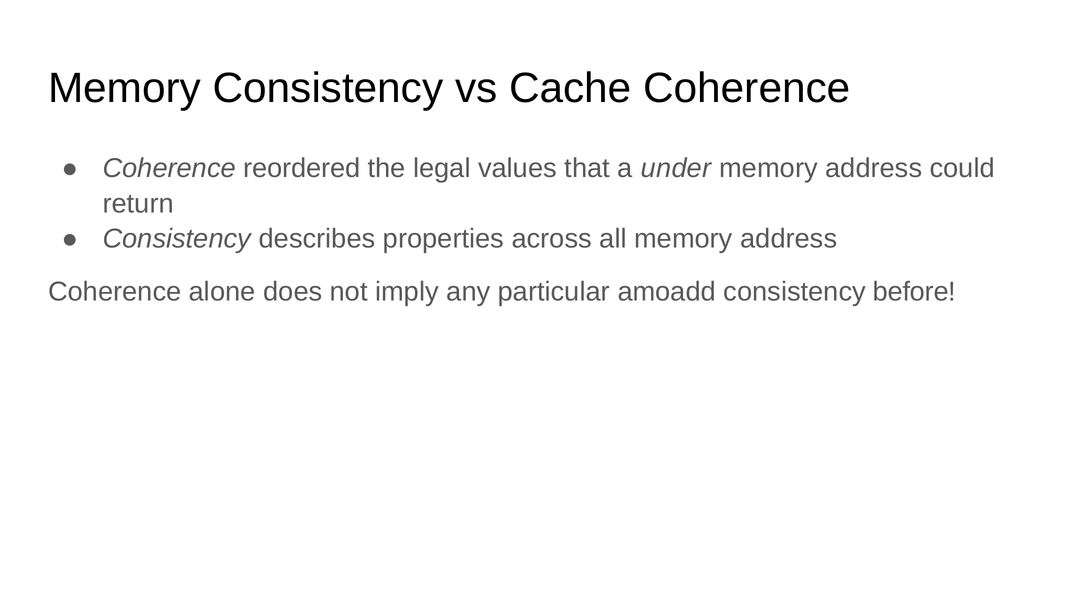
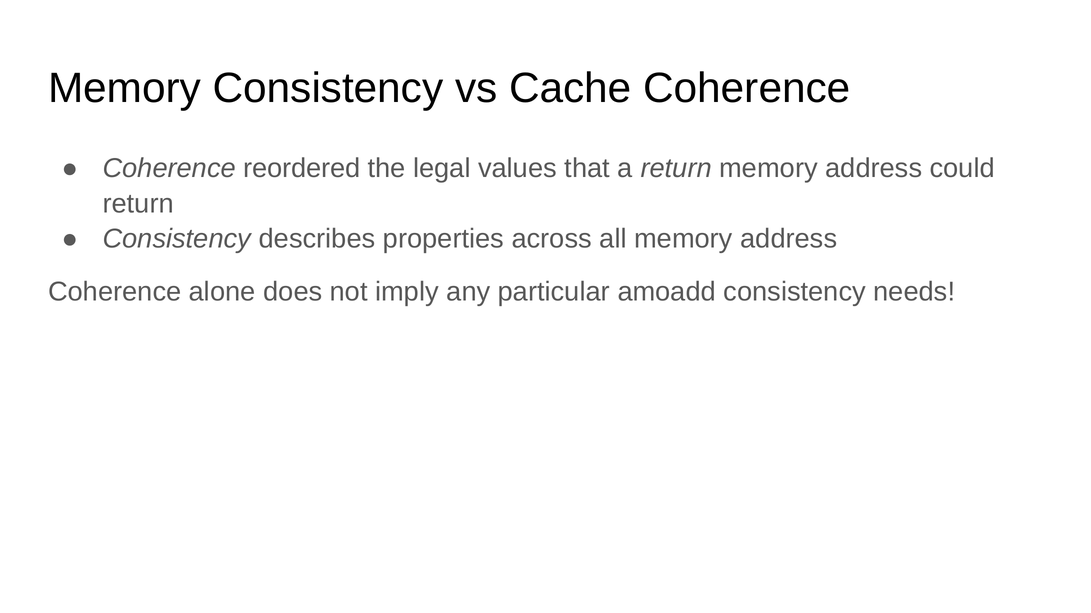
a under: under -> return (676, 169)
before: before -> needs (914, 292)
